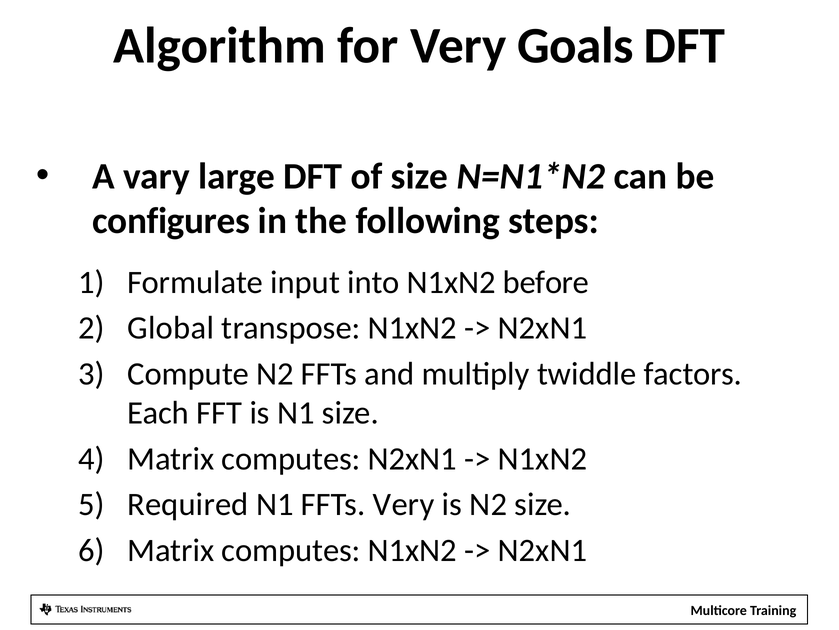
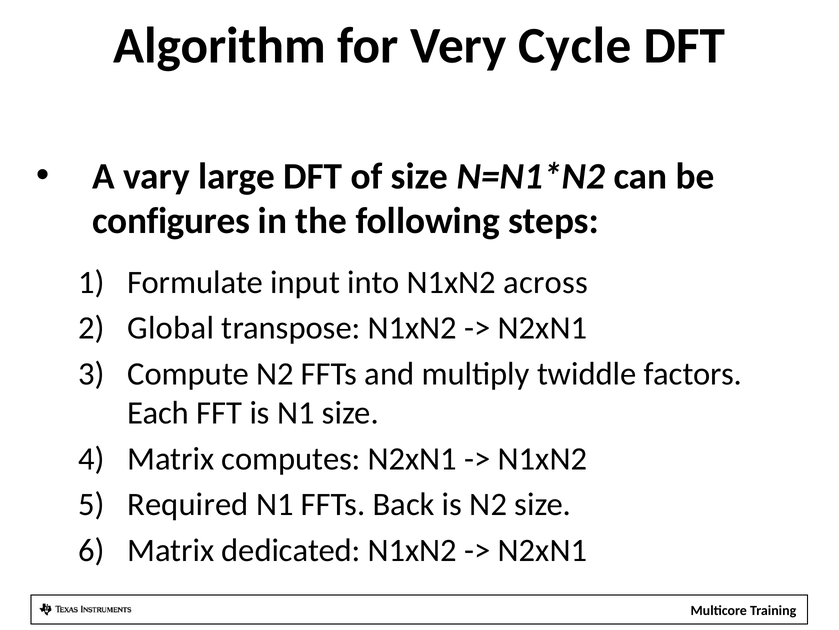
Goals: Goals -> Cycle (575, 46)
before: before -> across (546, 282)
FFTs Very: Very -> Back (404, 504)
computes: computes -> dedicated (291, 550)
